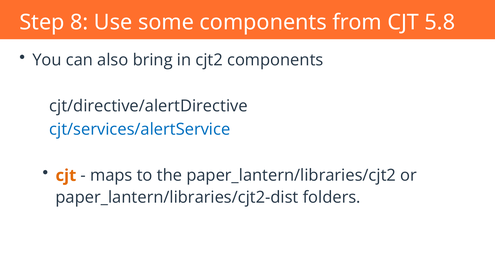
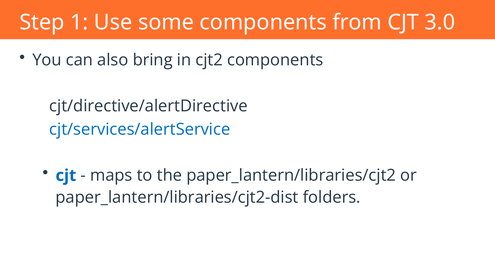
8: 8 -> 1 (79, 22)
5.8: 5.8 -> 3.0 (440, 22)
cjt colour: orange -> blue (66, 175)
